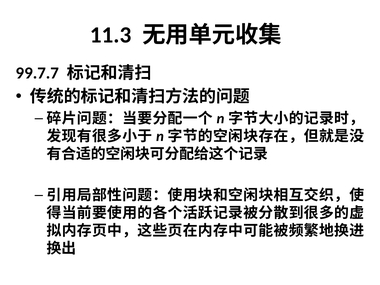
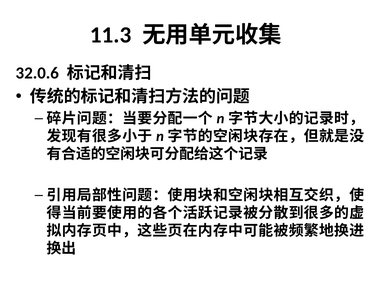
99.7.7: 99.7.7 -> 32.0.6 (37, 73)
